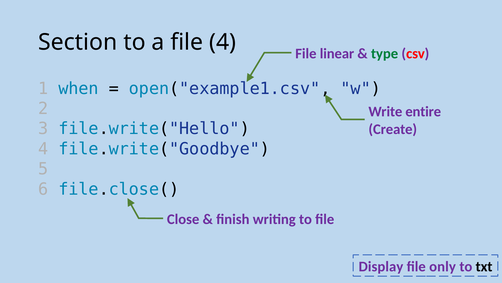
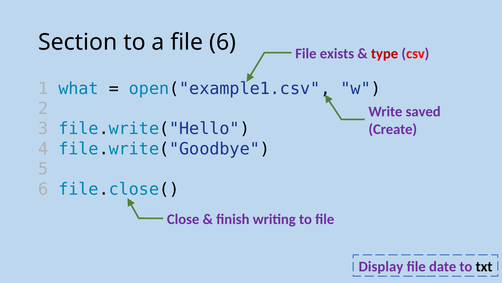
file 4: 4 -> 6 (223, 42)
linear: linear -> exists (337, 54)
type colour: green -> red (385, 54)
when: when -> what (79, 88)
entire: entire -> saved (423, 111)
only: only -> date (443, 266)
